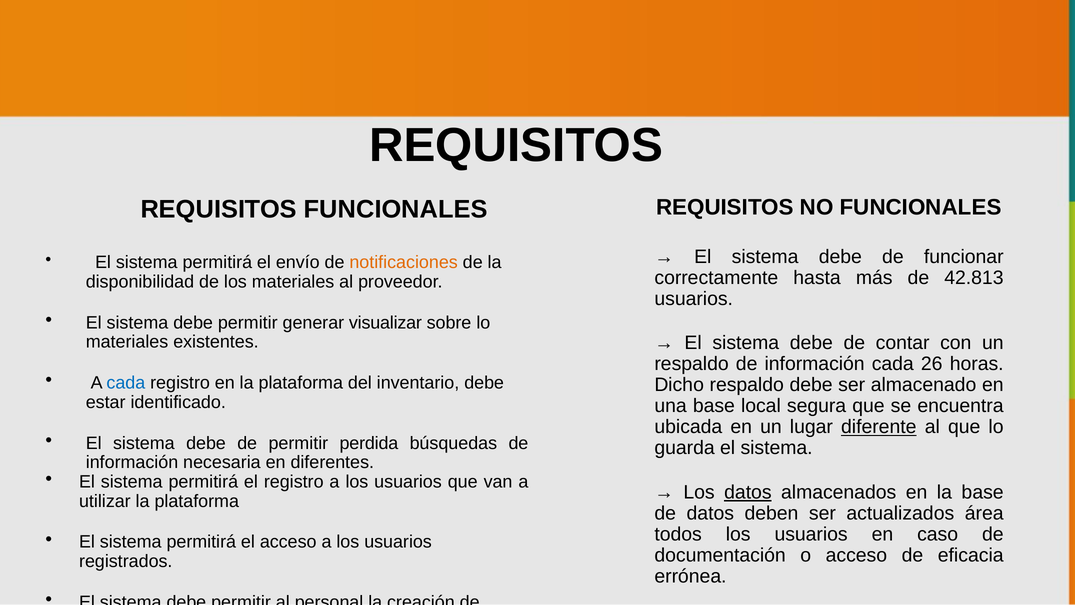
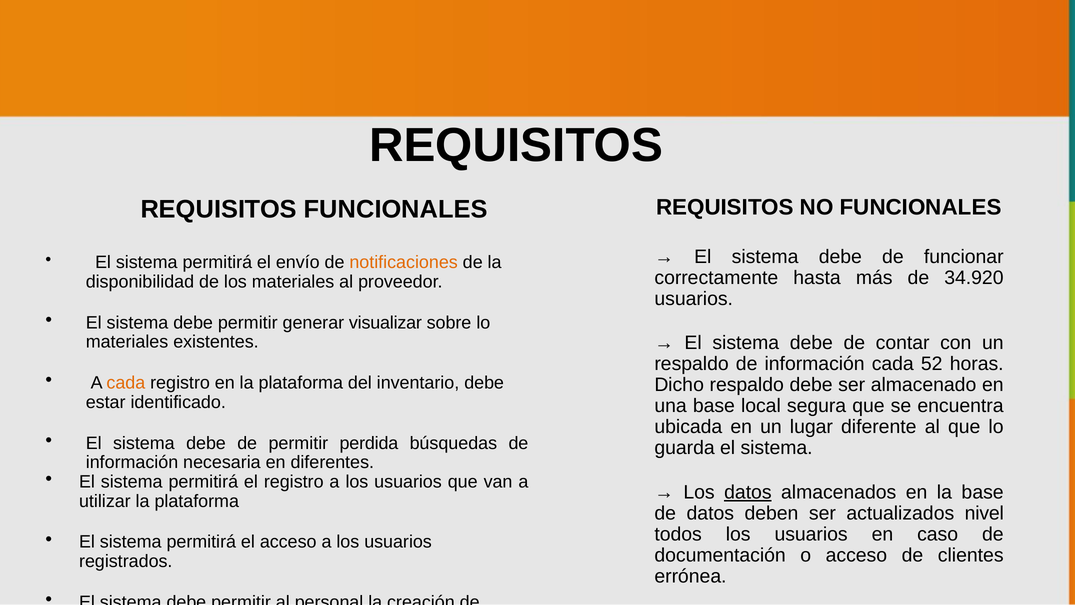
42.813: 42.813 -> 34.920 (974, 278)
26: 26 -> 52 (932, 364)
cada colour: blue -> orange (126, 383)
diferente underline: present -> none (879, 427)
área: área -> nivel (984, 513)
eficacia: eficacia -> clientes (971, 555)
